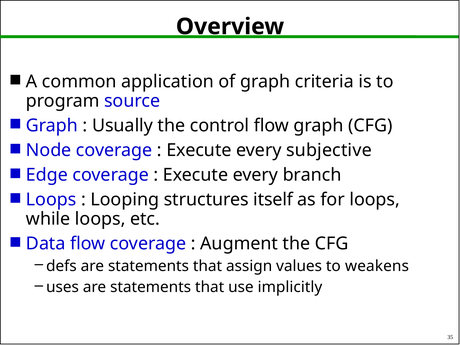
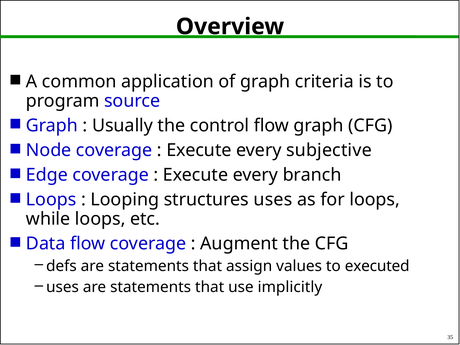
structures itself: itself -> uses (273, 200)
weakens: weakens -> executed (377, 266)
